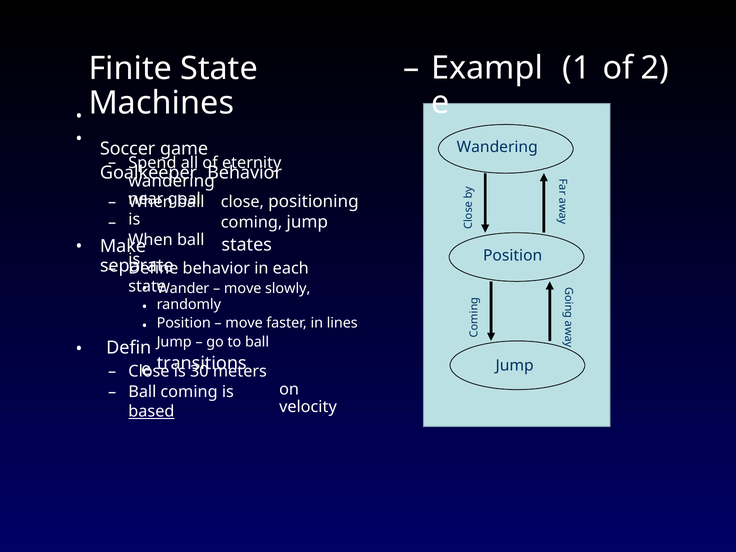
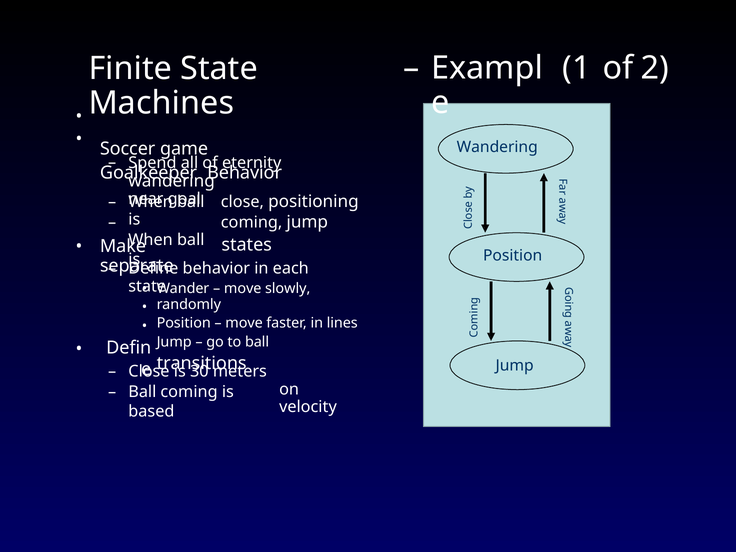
based underline: present -> none (151, 411)
